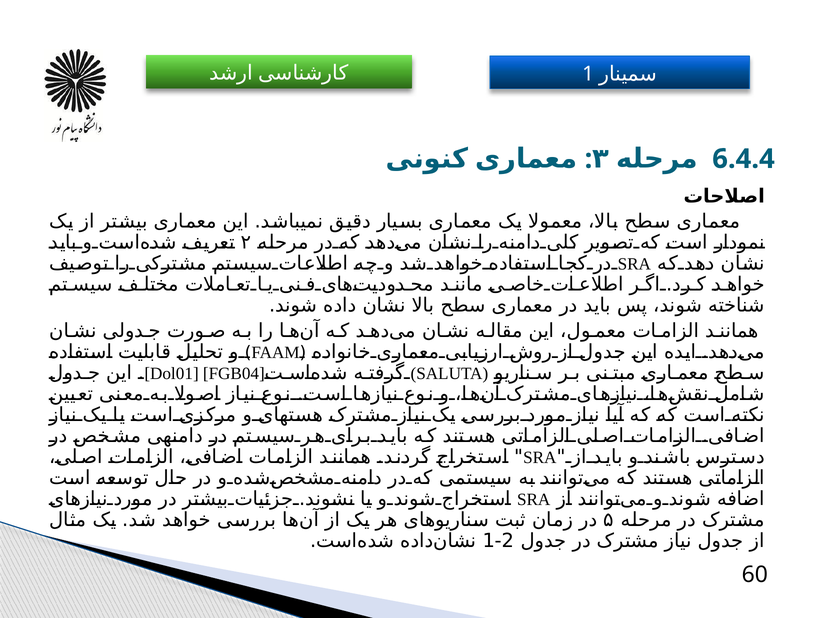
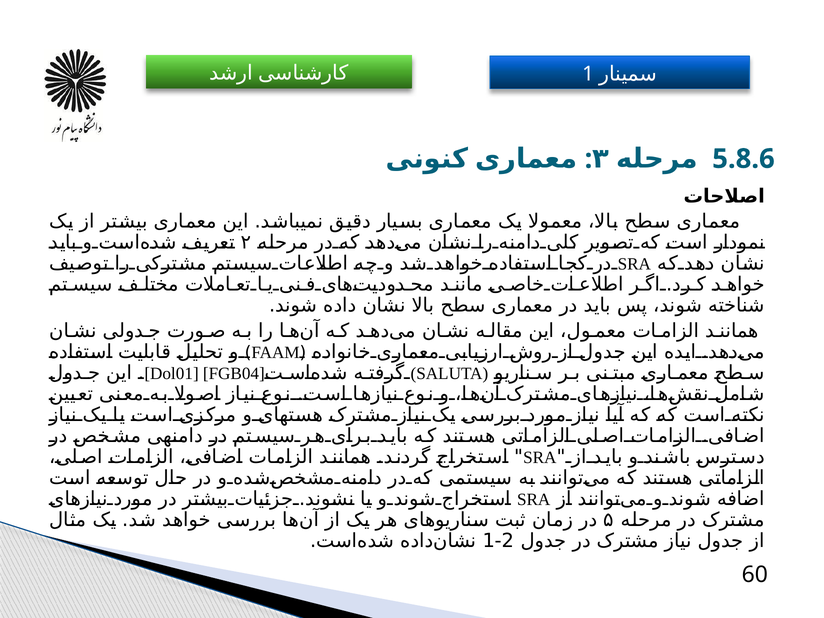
6.4.4: 6.4.4 -> 5.8.6 (743, 159)
